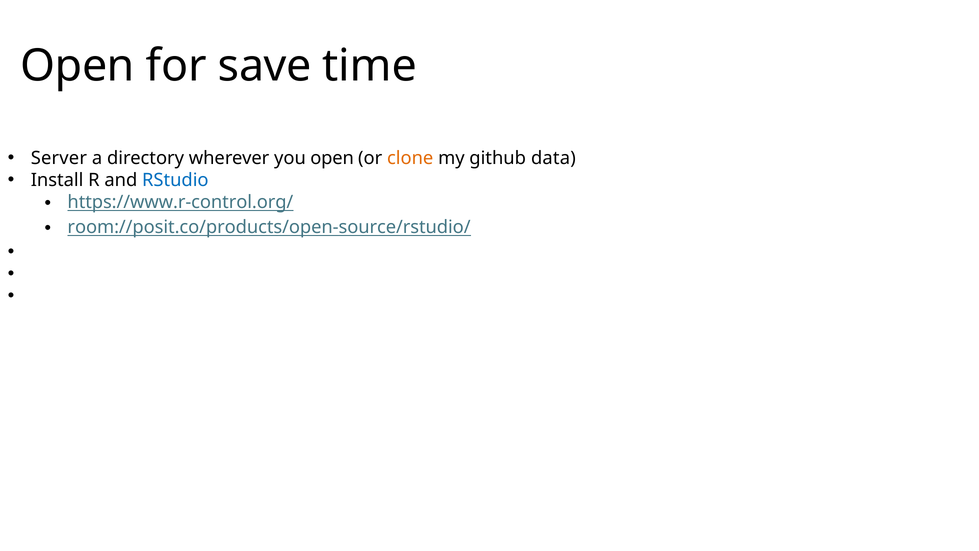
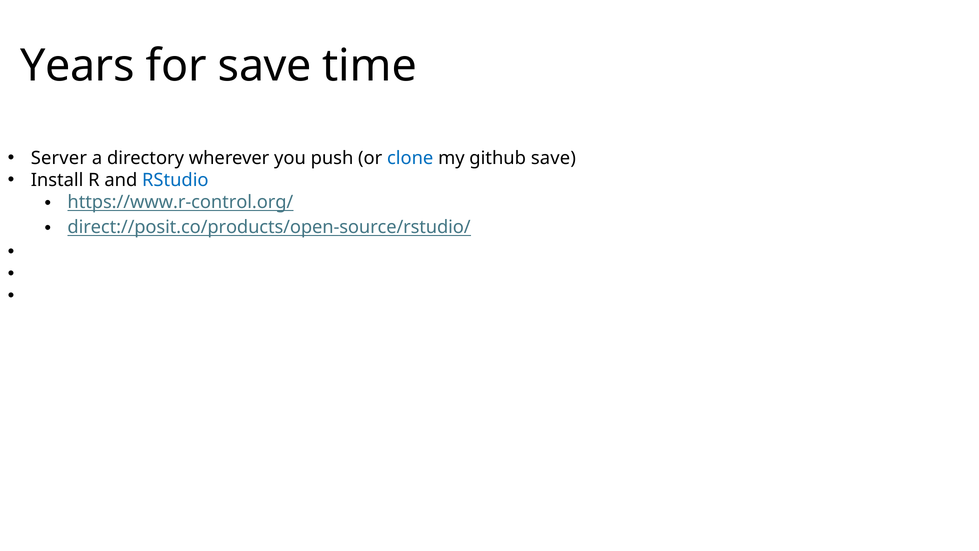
Open: Open -> Years (78, 66)
you open: open -> push (332, 158)
clone colour: orange -> blue (410, 158)
github data: data -> save (553, 158)
room://posit.co/products/open-source/rstudio/: room://posit.co/products/open-source/rstudio/ -> direct://posit.co/products/open-source/rstudio/ (269, 227)
